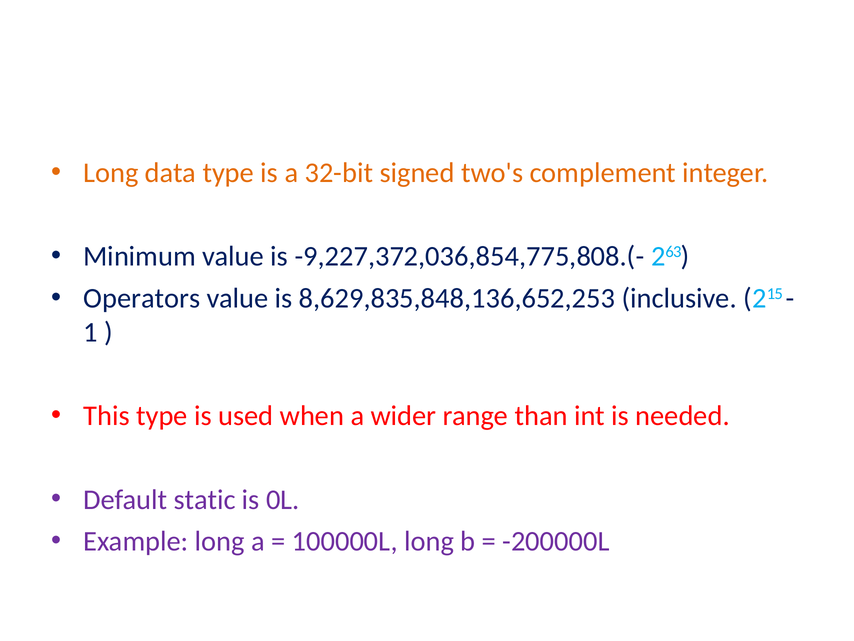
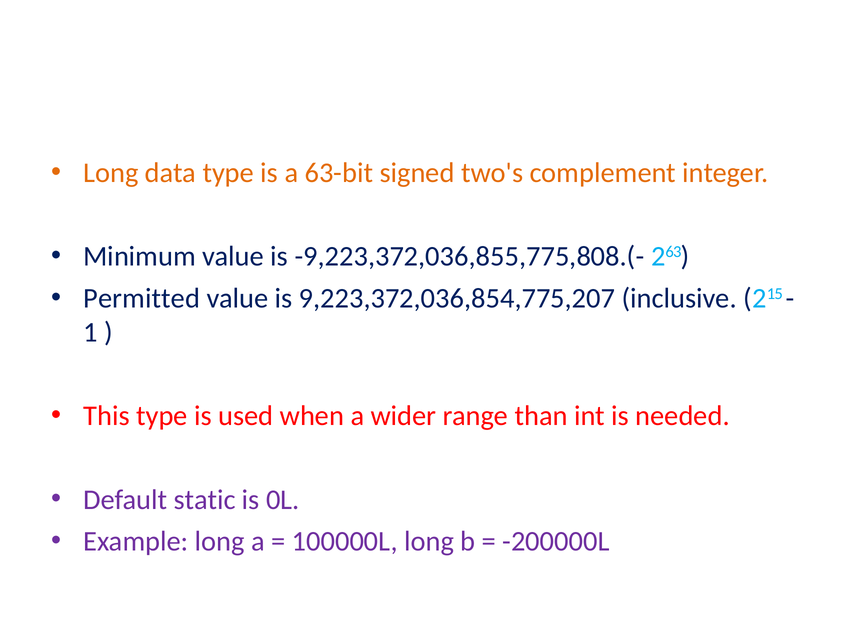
32-bit: 32-bit -> 63-bit (339, 173)
-9,227,372,036,854,775,808.(-: -9,227,372,036,854,775,808.(- -> -9,223,372,036,855,775,808.(- (469, 256)
Operators: Operators -> Permitted (142, 298)
8,629,835,848,136,652,253: 8,629,835,848,136,652,253 -> 9,223,372,036,854,775,207 (457, 298)
